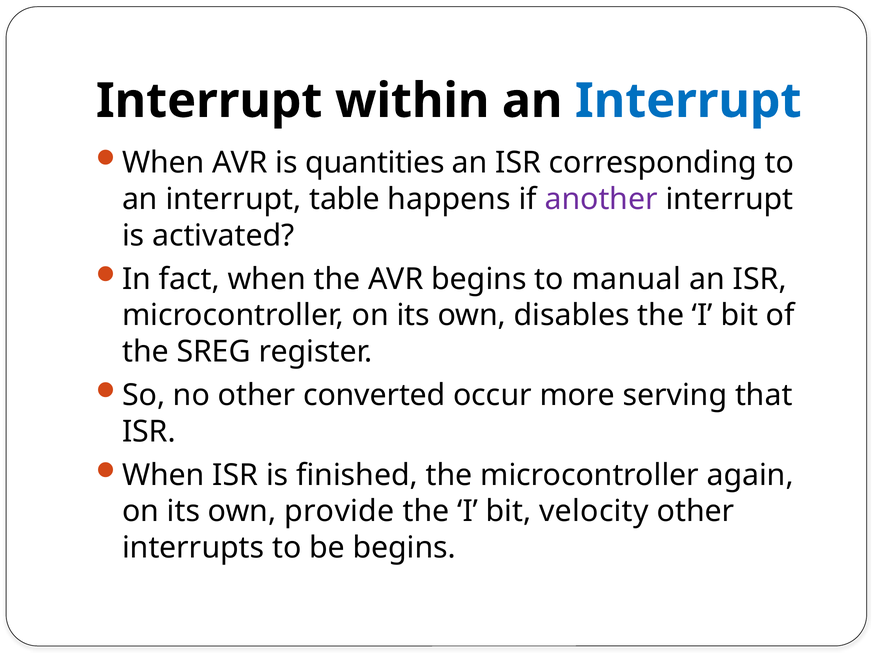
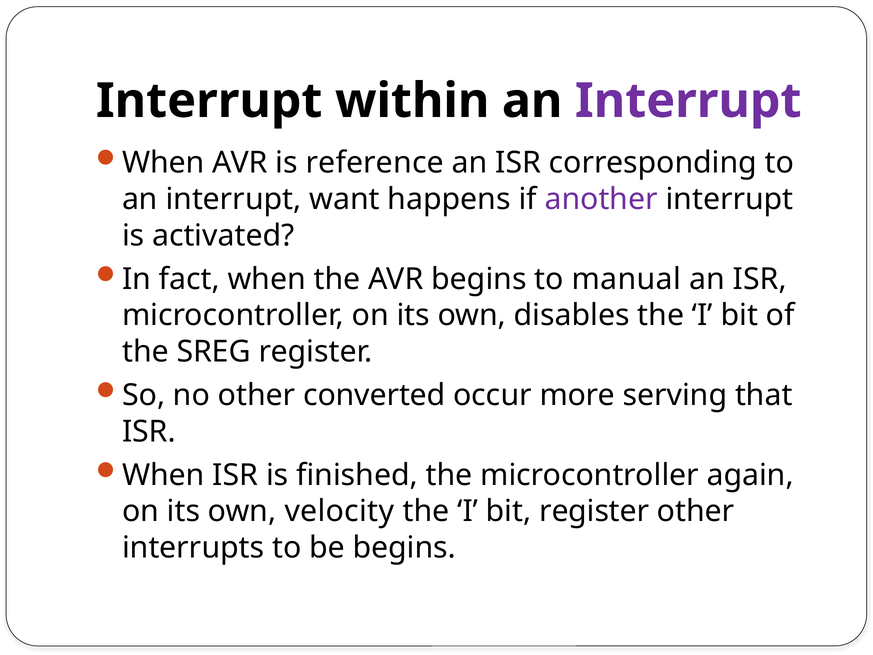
Interrupt colour: blue -> purple (688, 101)
quantities: quantities -> reference (375, 163)
table: table -> want (344, 199)
provide: provide -> velocity (339, 511)
bit velocity: velocity -> register (594, 511)
